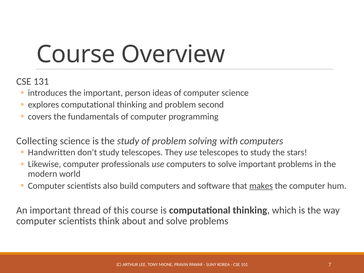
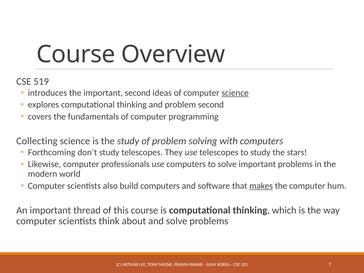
131: 131 -> 519 (41, 81)
important person: person -> second (138, 93)
science underline: none -> present (235, 93)
Handwritten: Handwritten -> Forthcoming (52, 152)
